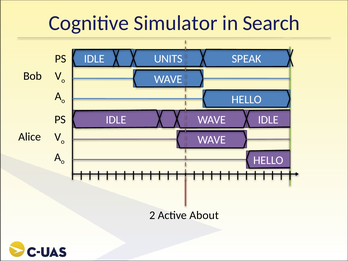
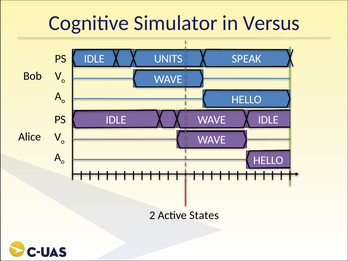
Search: Search -> Versus (271, 23)
About: About -> States (204, 215)
